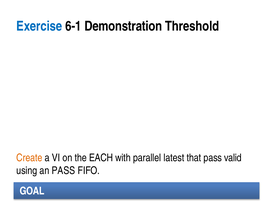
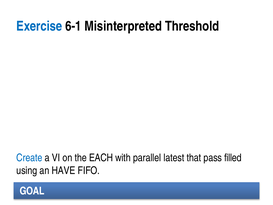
Demonstration: Demonstration -> Misinterpreted (123, 26)
Create colour: orange -> blue (29, 158)
valid: valid -> filled (233, 158)
an PASS: PASS -> HAVE (63, 170)
